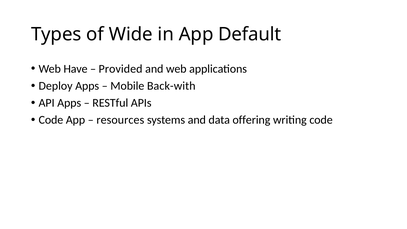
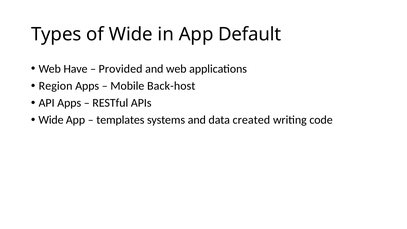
Deploy: Deploy -> Region (56, 86)
Back-with: Back-with -> Back-host (171, 86)
Code: Code -> Wide (51, 120)
resources: resources -> templates (120, 120)
offering: offering -> created (251, 120)
